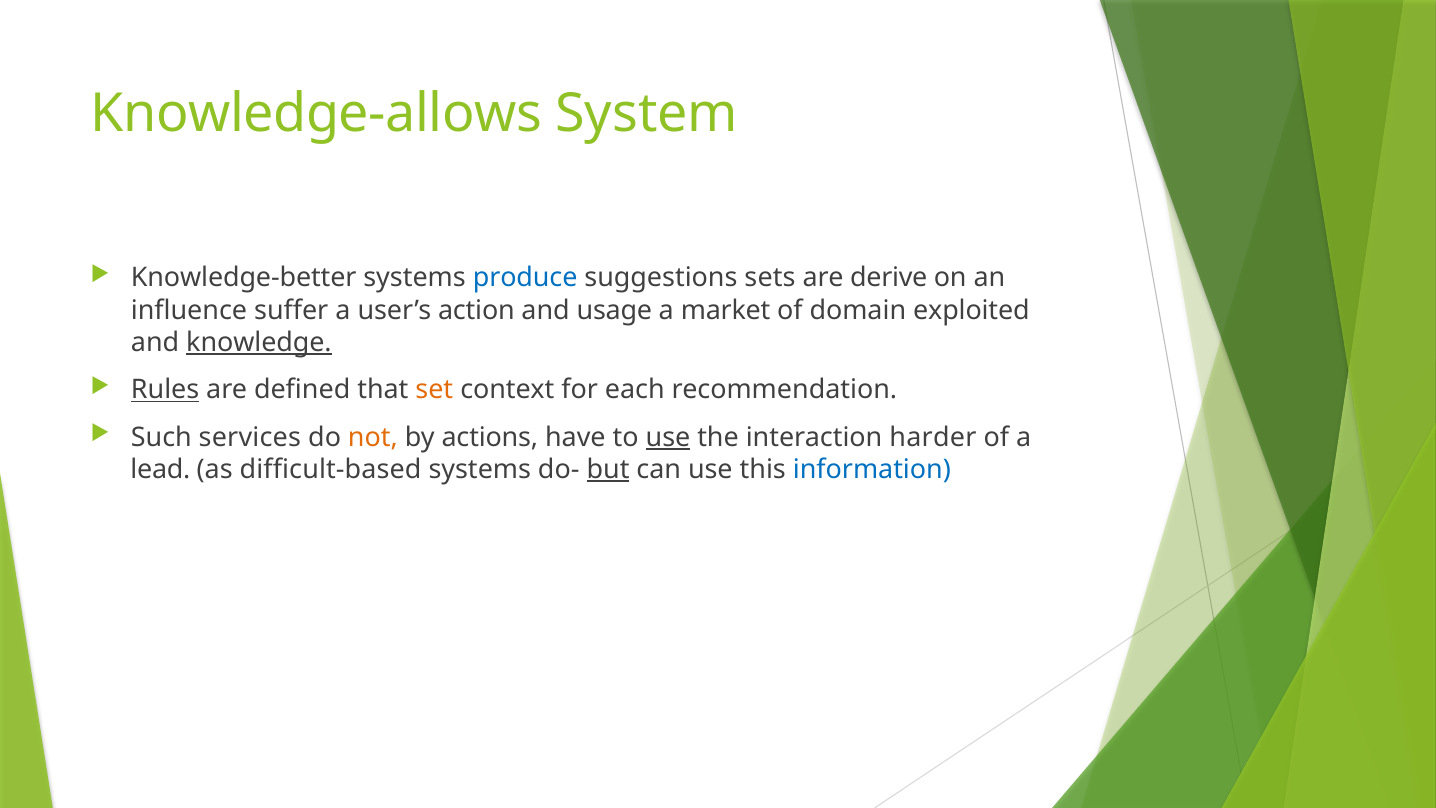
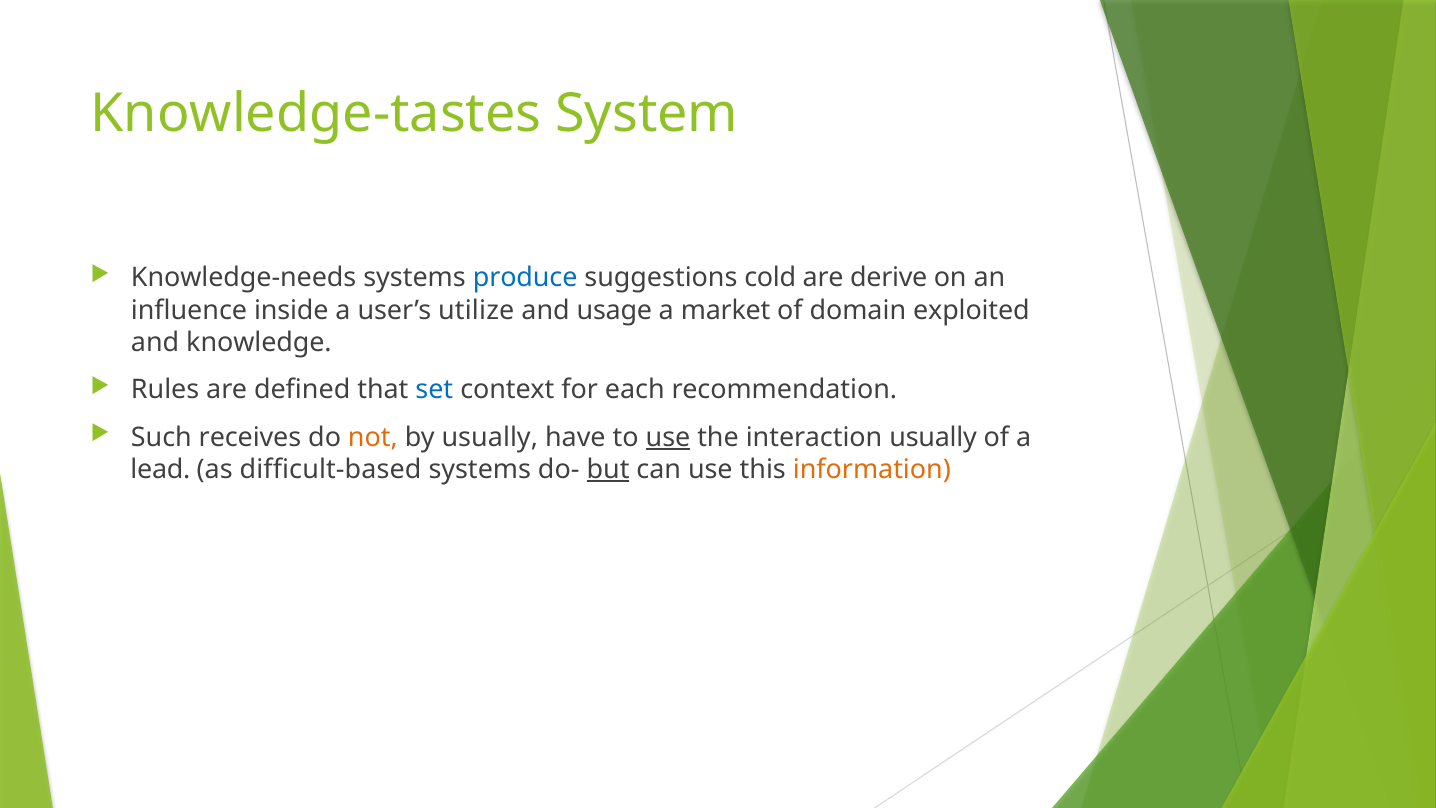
Knowledge-allows: Knowledge-allows -> Knowledge-tastes (316, 113)
Knowledge-better: Knowledge-better -> Knowledge-needs (244, 278)
sets: sets -> cold (770, 278)
suffer: suffer -> inside (291, 310)
action: action -> utilize (476, 310)
knowledge underline: present -> none (259, 343)
Rules underline: present -> none (165, 390)
set colour: orange -> blue (434, 390)
services: services -> receives (250, 437)
by actions: actions -> usually (490, 437)
interaction harder: harder -> usually (933, 437)
information colour: blue -> orange (872, 469)
